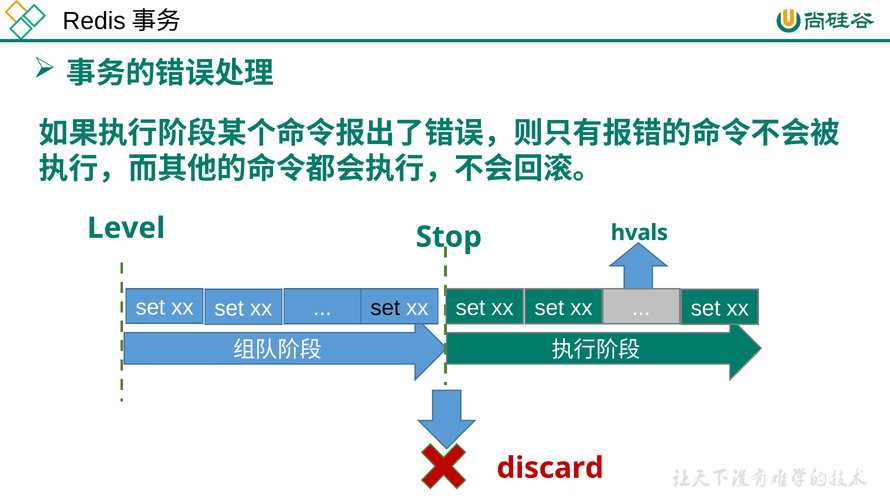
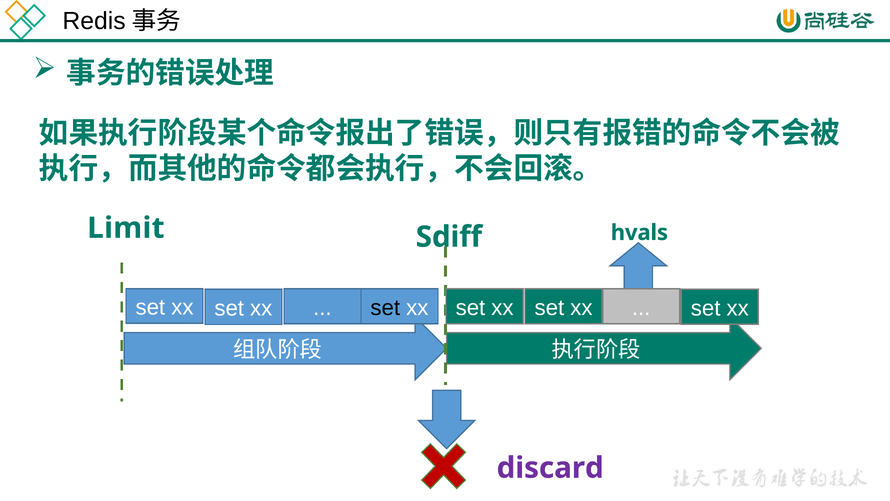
Level: Level -> Limit (126, 228)
Stop: Stop -> Sdiff (449, 237)
discard colour: red -> purple (550, 468)
